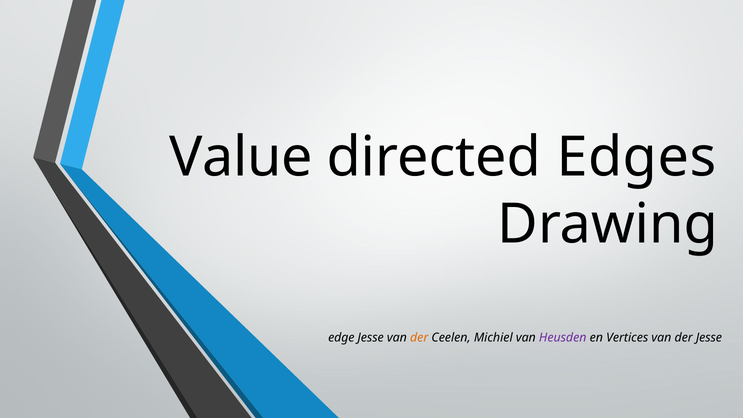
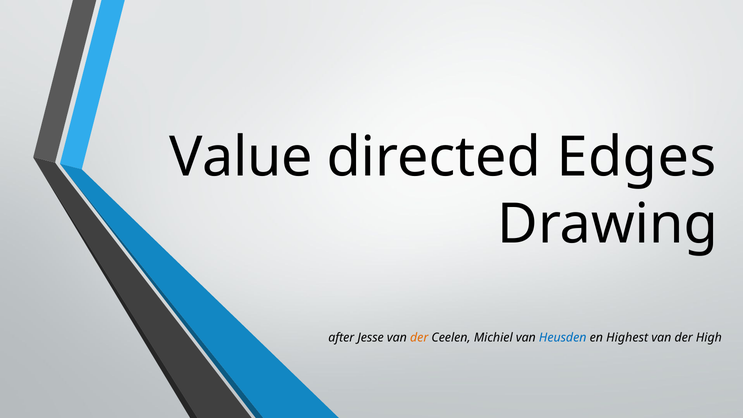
edge: edge -> after (341, 338)
Heusden colour: purple -> blue (563, 338)
Vertices: Vertices -> Highest (627, 338)
der Jesse: Jesse -> High (709, 338)
